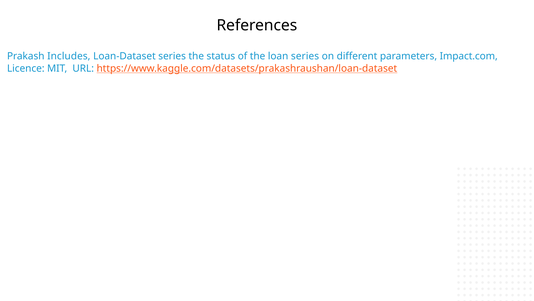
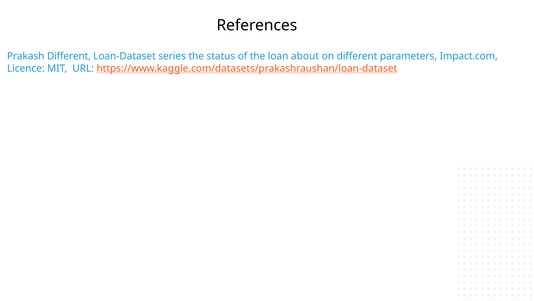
Prakash Includes: Includes -> Different (69, 56)
loan series: series -> about (305, 56)
